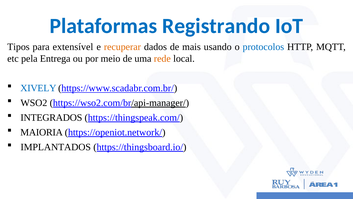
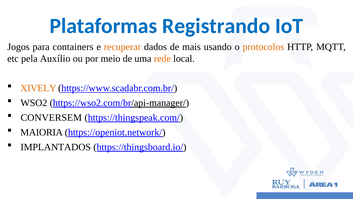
Tipos: Tipos -> Jogos (18, 47)
extensível: extensível -> containers (73, 47)
protocolos colour: blue -> orange (263, 47)
Entrega: Entrega -> Auxílio (55, 58)
XIVELY colour: blue -> orange (38, 88)
INTEGRADOS: INTEGRADOS -> CONVERSEM (51, 117)
